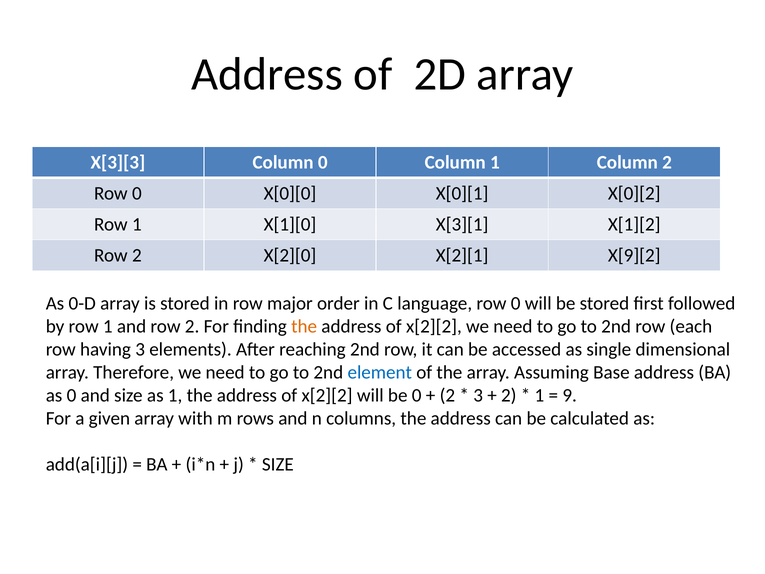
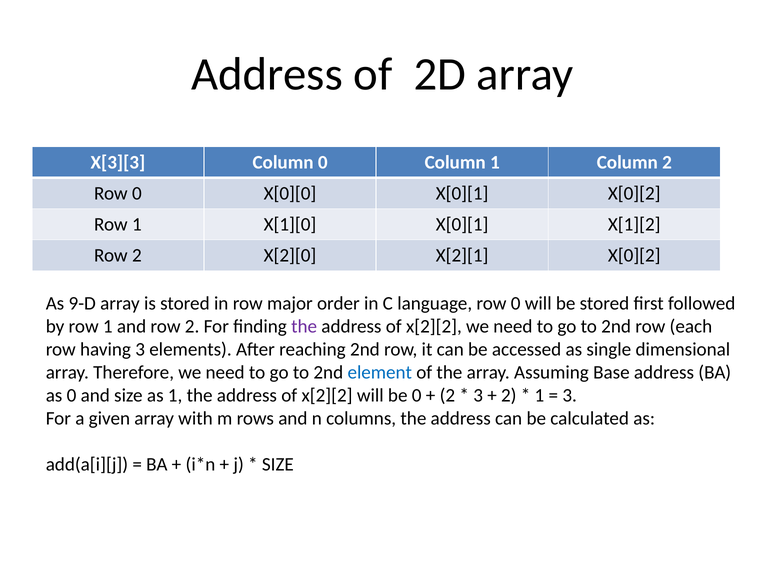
X[1][0 X[3][1: X[3][1 -> X[0][1 (462, 224)
X[2][1 X[9][2: X[9][2 -> X[0][2 (634, 255)
0-D: 0-D -> 9-D (82, 303)
the colour: orange -> purple (304, 326)
9: 9 -> 3 (570, 395)
